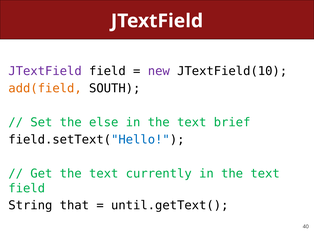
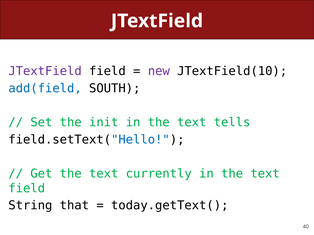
add(field colour: orange -> blue (45, 88)
else: else -> init (104, 123)
brief: brief -> tells (232, 123)
until.getText(: until.getText( -> today.getText( (170, 206)
